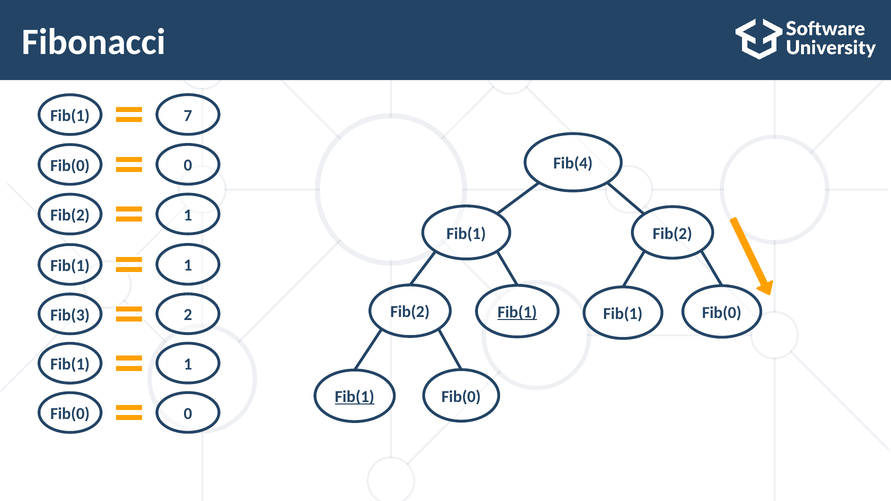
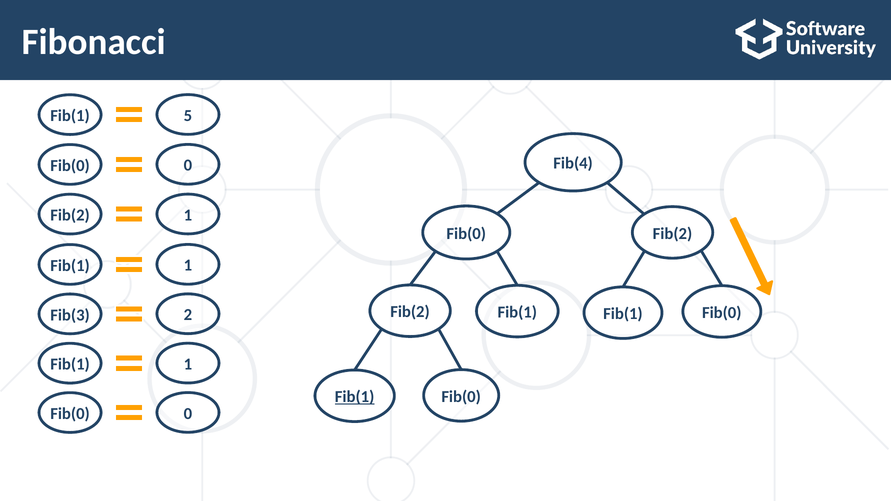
7: 7 -> 5 (188, 116)
Fib(1: Fib(1 -> Fib(0 (466, 234)
Fib(1 underline: present -> none (517, 312)
